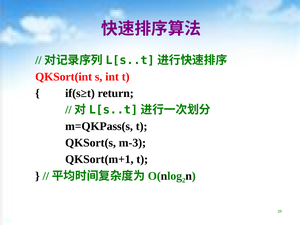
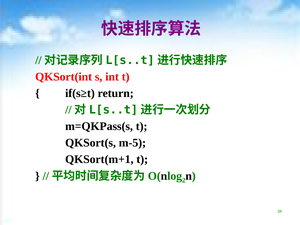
m-3: m-3 -> m-5 (132, 143)
